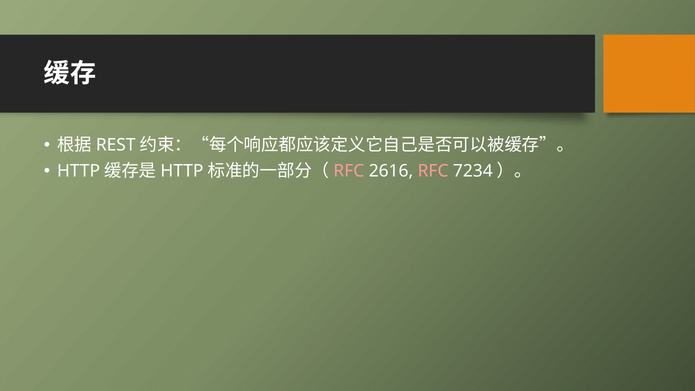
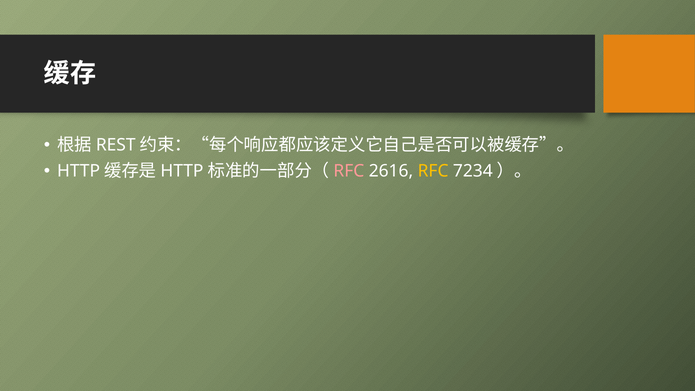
RFC colour: pink -> yellow (433, 171)
